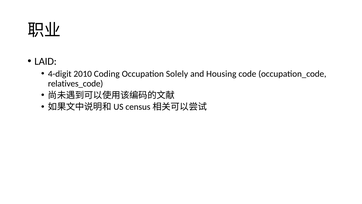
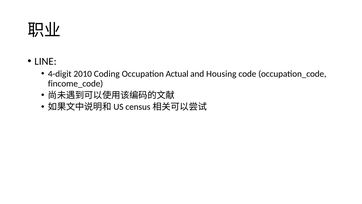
LAID: LAID -> LINE (45, 61)
Solely: Solely -> Actual (177, 74)
relatives_code: relatives_code -> fincome_code (75, 83)
